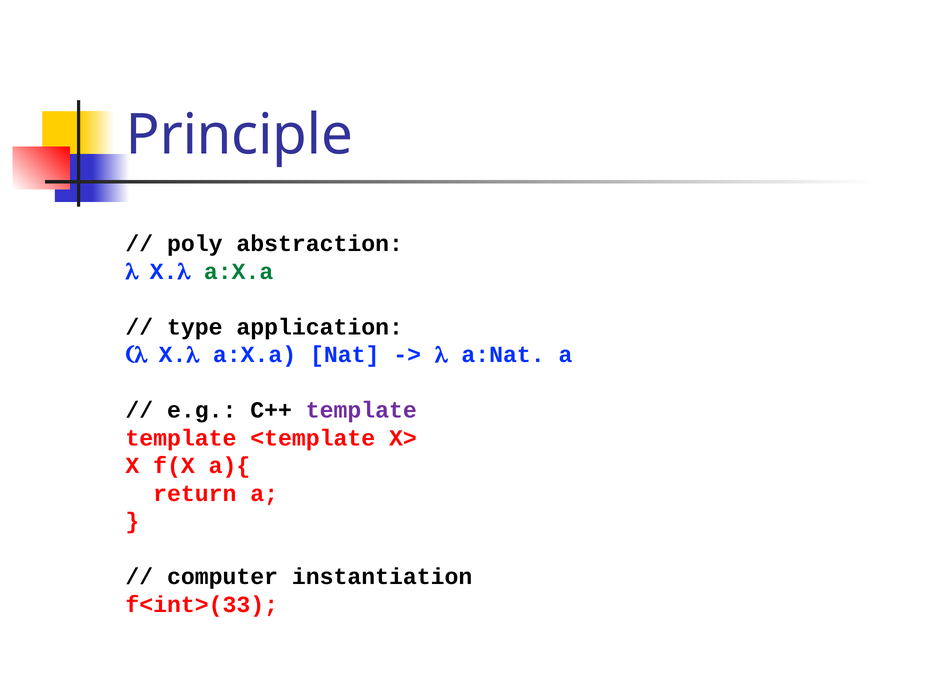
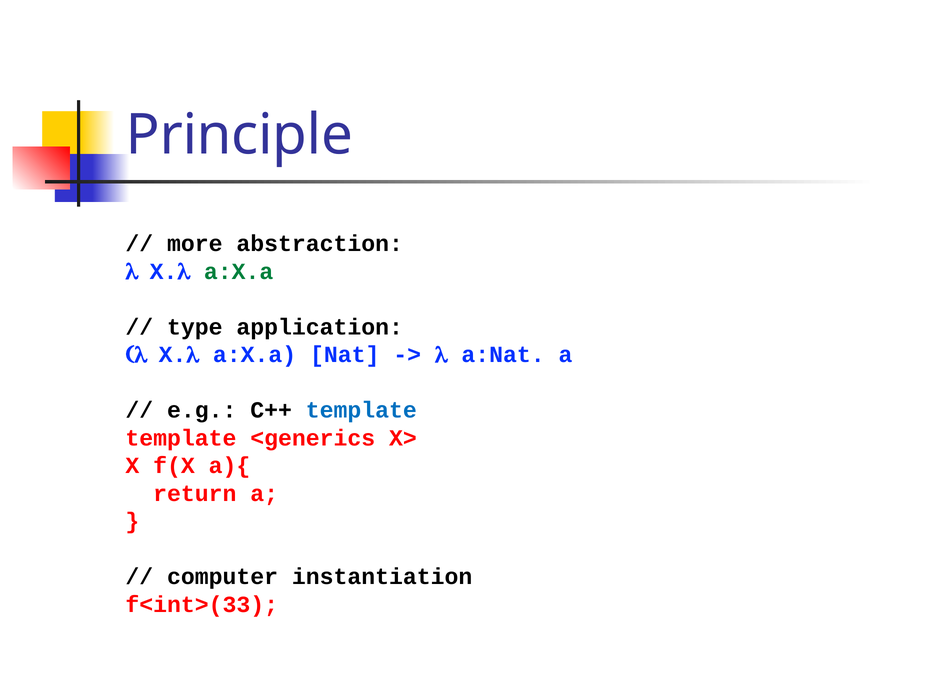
poly: poly -> more (195, 244)
template colour: purple -> blue (361, 410)
<template: <template -> <generics (313, 438)
